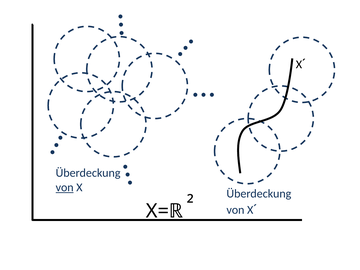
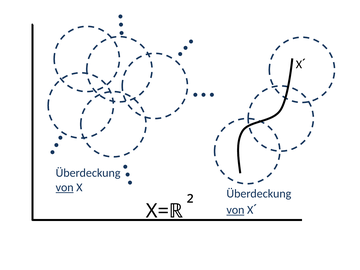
von underline: none -> present (235, 210)
